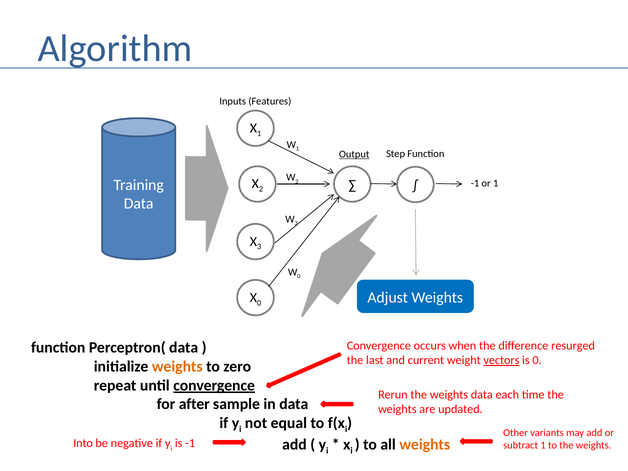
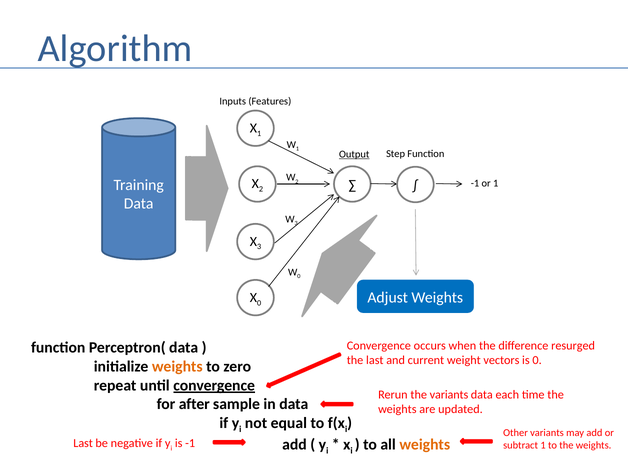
vectors underline: present -> none (501, 360)
Rerun the weights: weights -> variants (449, 395)
Into: Into -> Last (83, 443)
